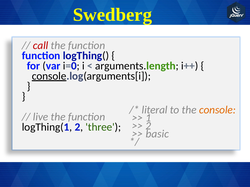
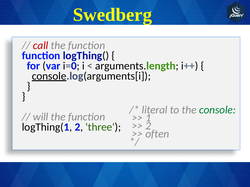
console colour: orange -> green (217, 110)
live: live -> will (41, 117)
basic: basic -> often (157, 134)
